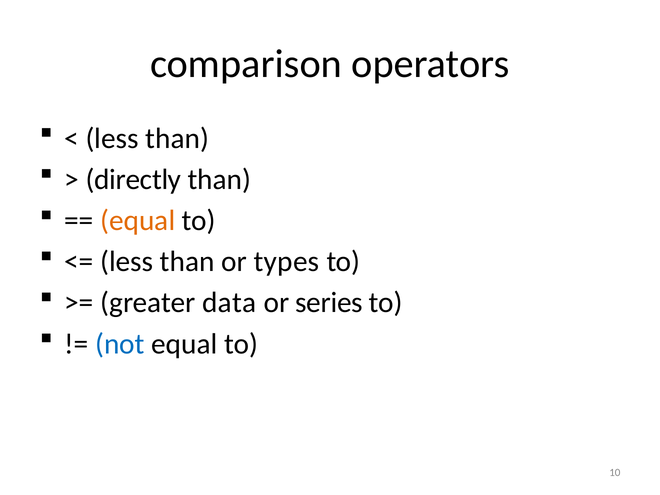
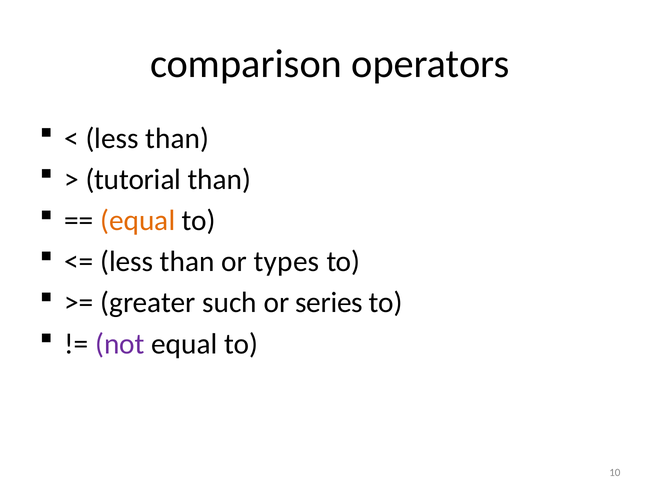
directly: directly -> tutorial (133, 180)
data: data -> such (229, 303)
not colour: blue -> purple (120, 344)
